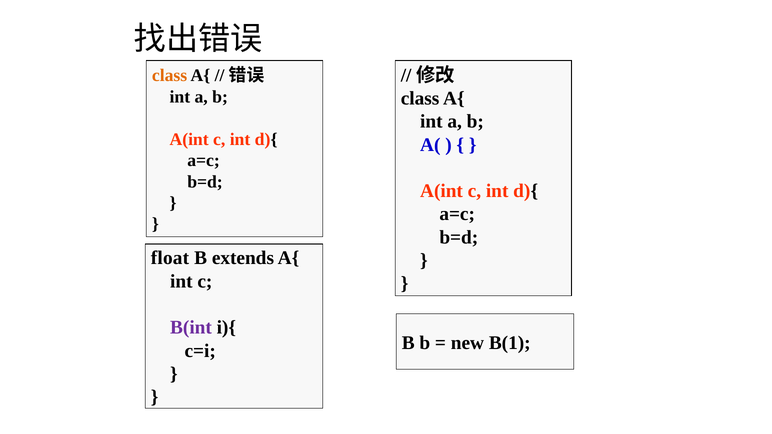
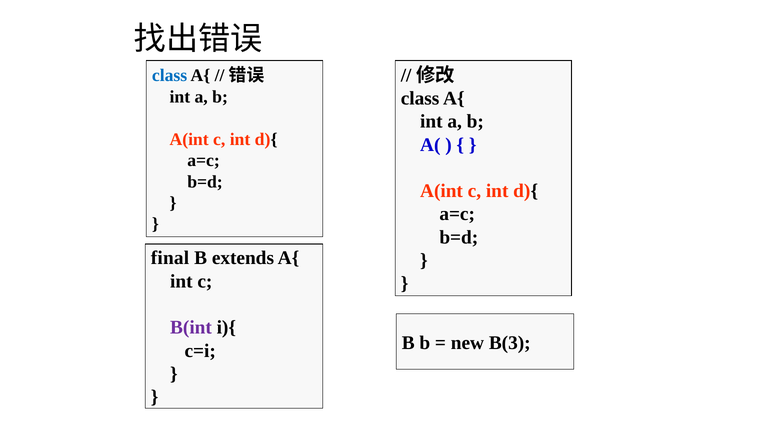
class colour: orange -> blue (170, 76)
float: float -> final (170, 258)
B(1: B(1 -> B(3 (510, 343)
